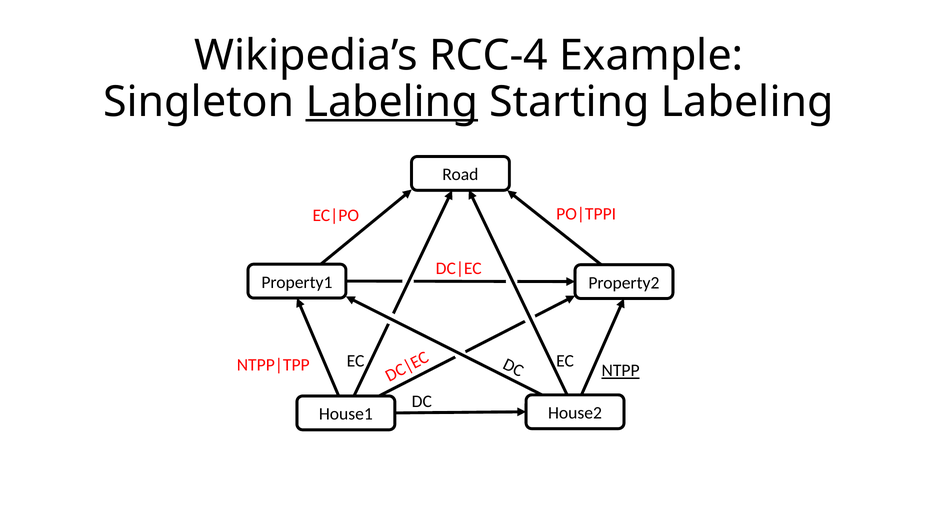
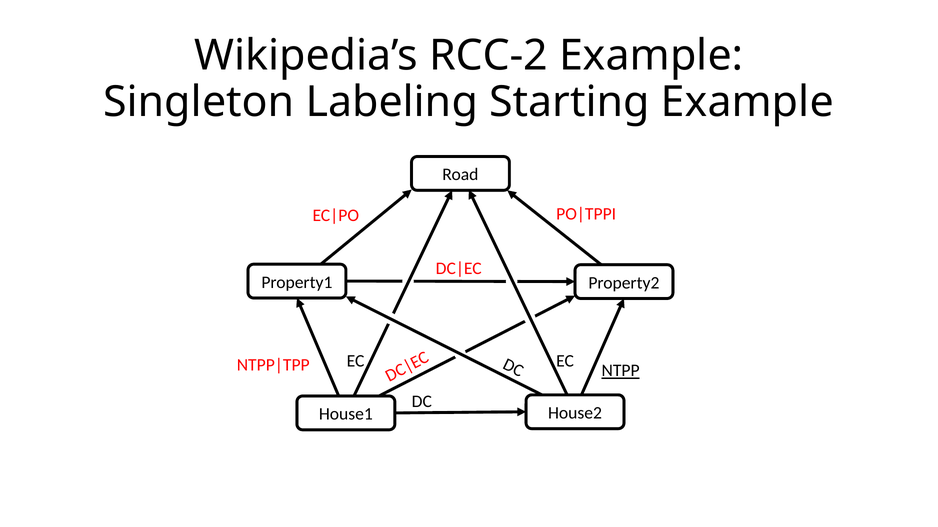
RCC-4: RCC-4 -> RCC-2 (489, 56)
Labeling underline: present -> none (392, 102)
Starting Labeling: Labeling -> Example (747, 102)
